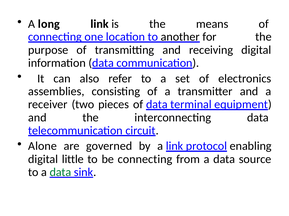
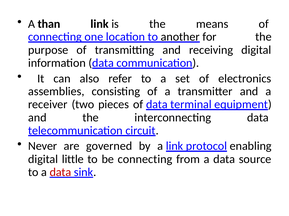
long: long -> than (49, 24)
Alone: Alone -> Never (43, 146)
data colour: green -> red (60, 173)
